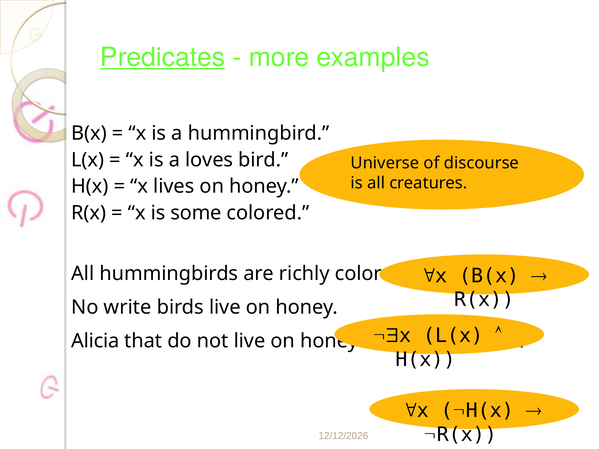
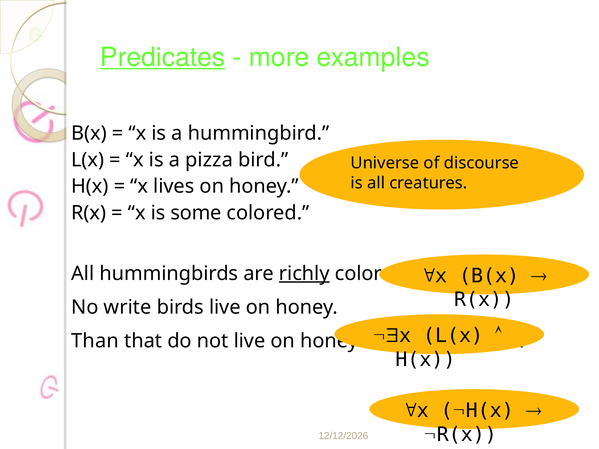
loves: loves -> pizza (209, 160)
richly underline: none -> present (304, 274)
Alicia: Alicia -> Than (95, 341)
